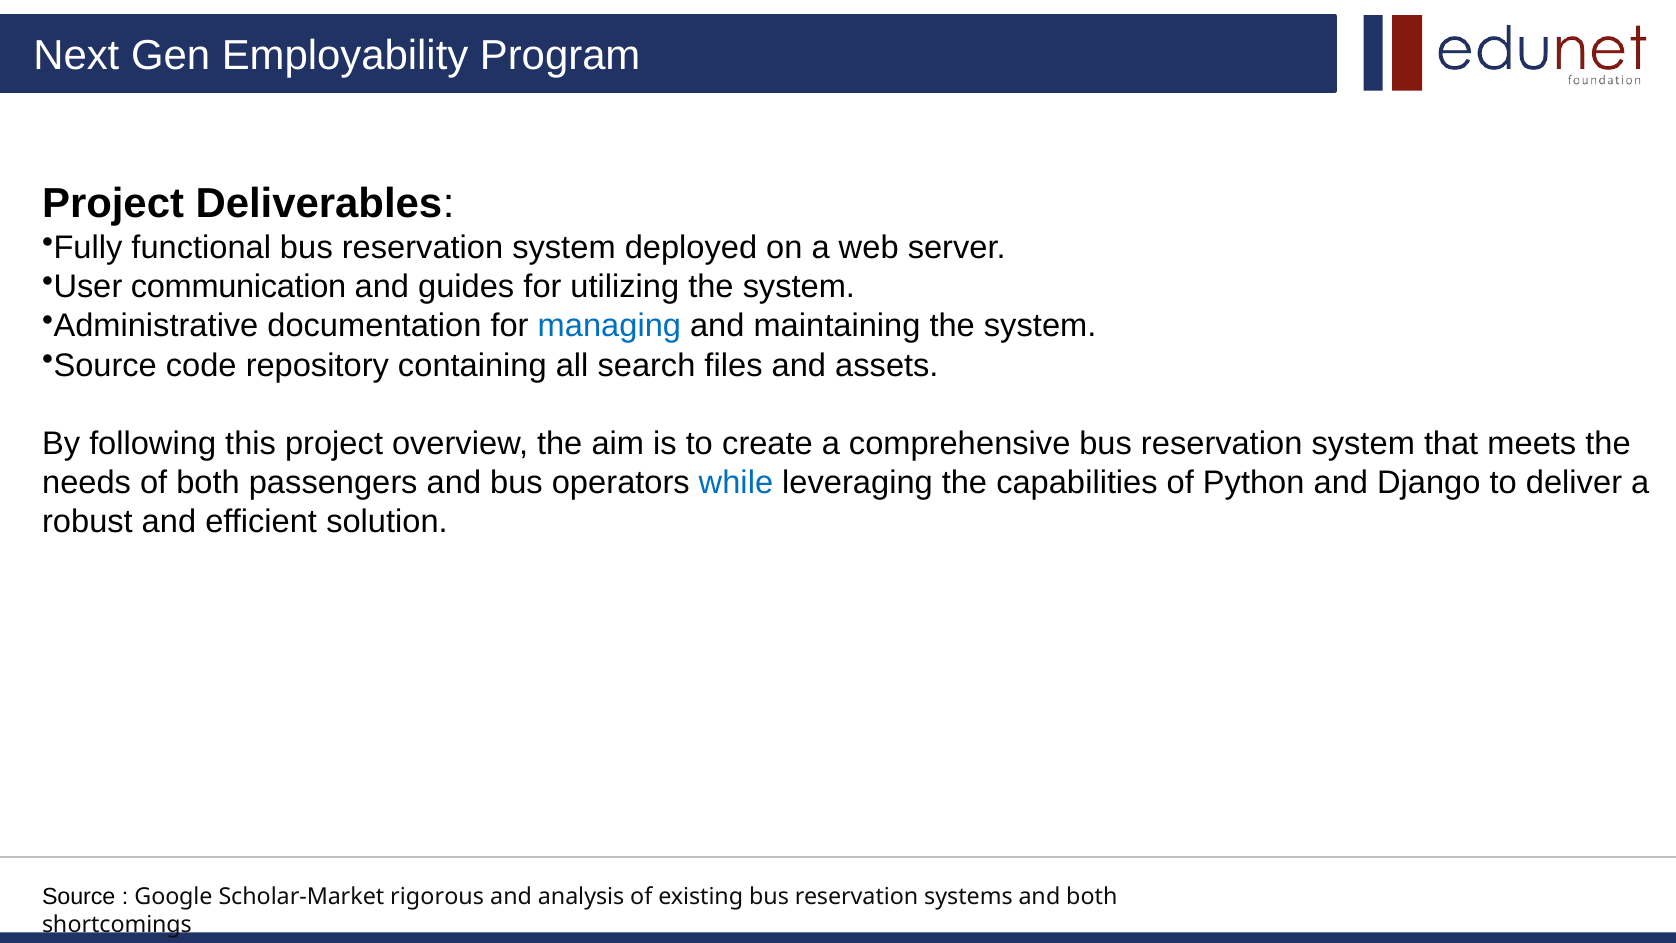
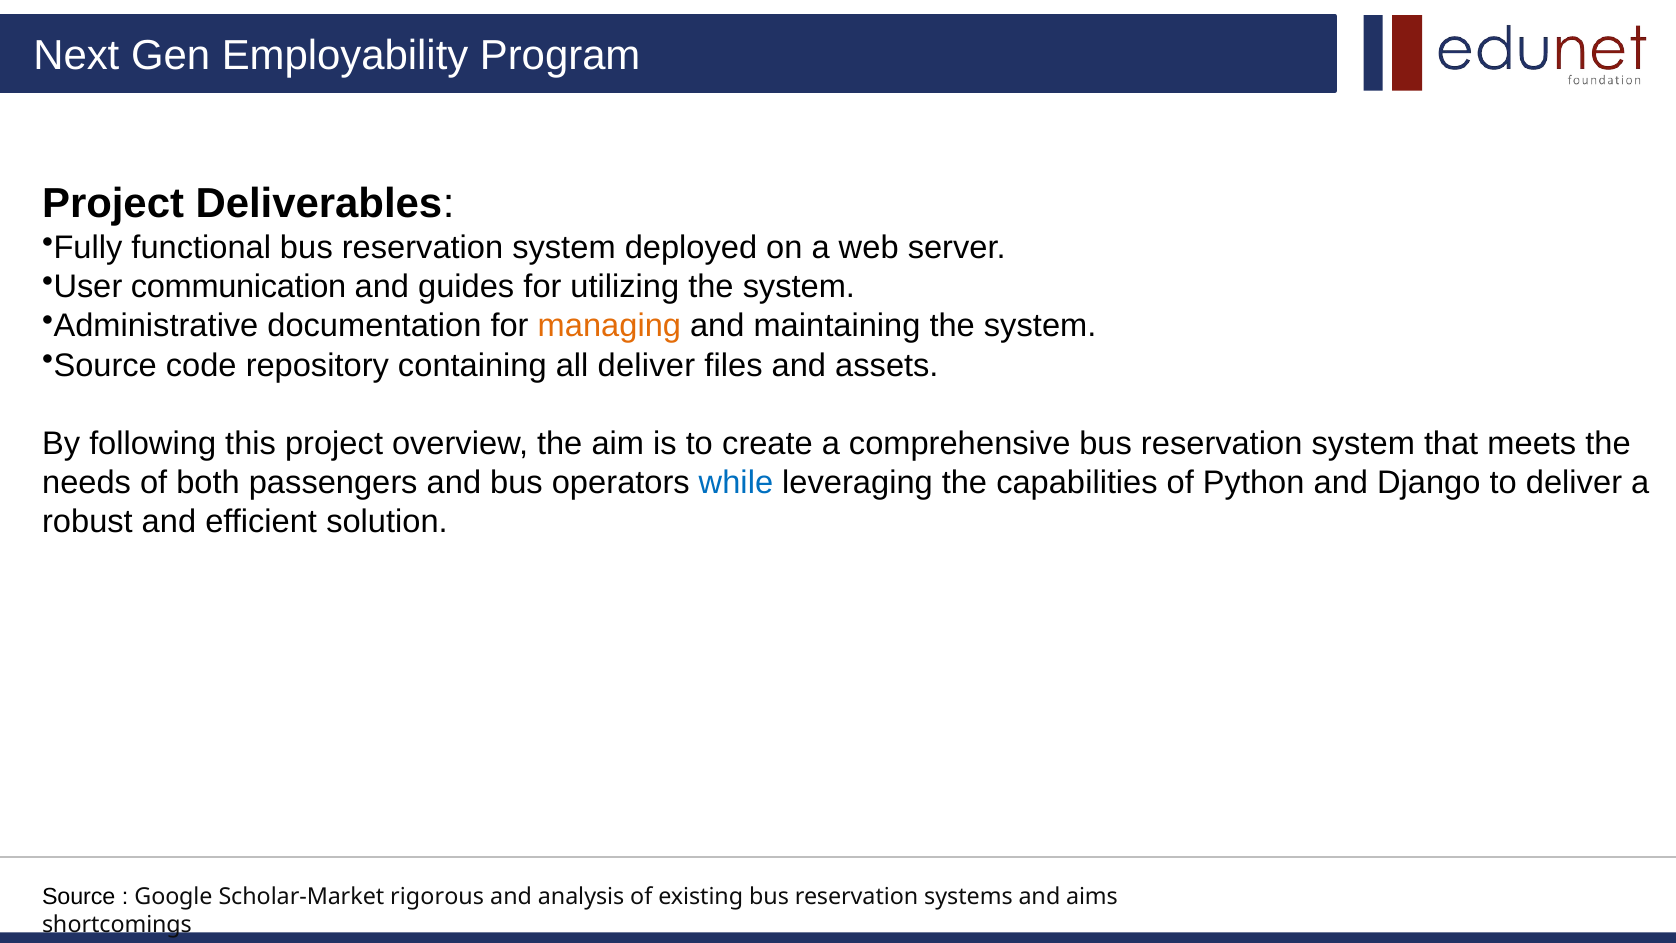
managing colour: blue -> orange (609, 326)
all search: search -> deliver (646, 365)
and both: both -> aims (1092, 896)
